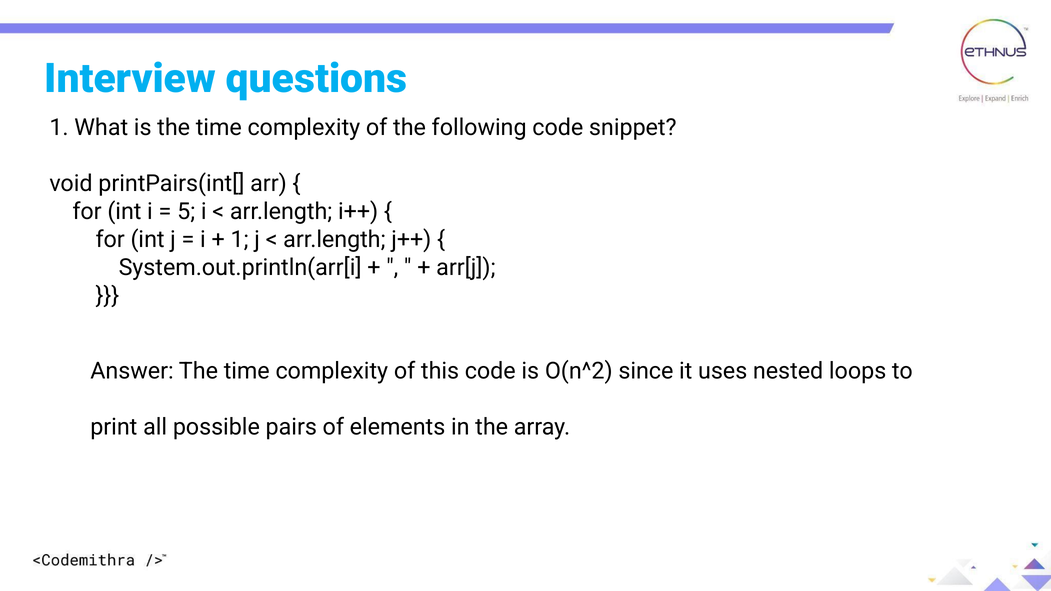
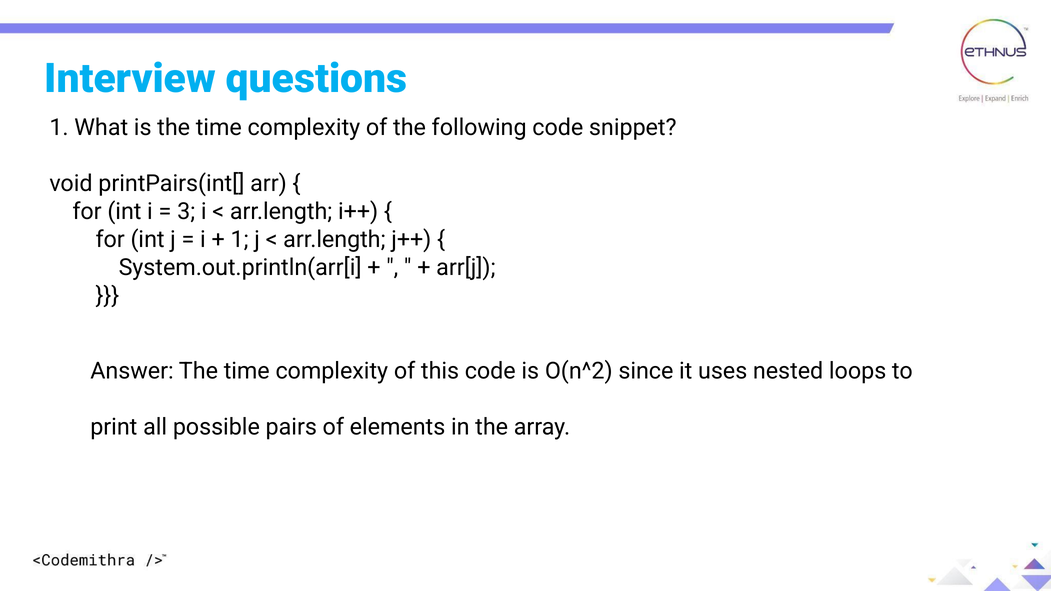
5: 5 -> 3 (186, 212)
